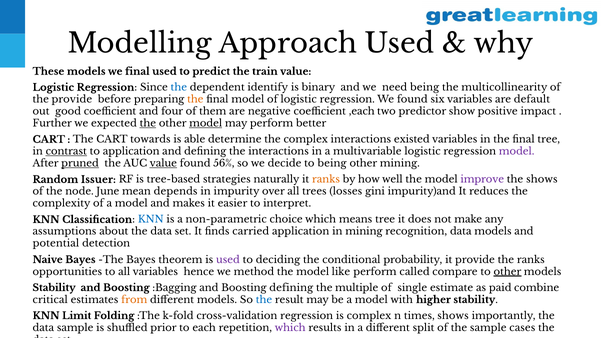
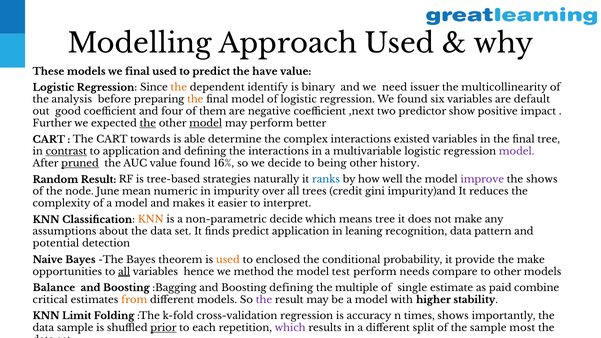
train: train -> have (265, 71)
the colour: blue -> orange (179, 88)
need being: being -> issuer (425, 88)
the provide: provide -> analysis (72, 100)
,each: ,each -> ,next (362, 112)
value underline: present -> none (163, 164)
56%: 56% -> 16% (224, 164)
other mining: mining -> history (400, 164)
Random Issuer: Issuer -> Result (98, 180)
ranks colour: orange -> blue (326, 180)
depends: depends -> numeric (176, 192)
losses: losses -> credit (346, 192)
KNN colour: blue -> orange (151, 220)
non-parametric choice: choice -> decide (286, 220)
finds carried: carried -> predict (251, 232)
in mining: mining -> leaning (364, 232)
data models: models -> pattern (493, 232)
used colour: purple -> orange (228, 260)
deciding: deciding -> enclosed (278, 260)
the ranks: ranks -> make (531, 260)
all underline: none -> present (124, 272)
like: like -> test (341, 272)
called: called -> needs (415, 272)
other underline: present -> none (507, 272)
Stability: Stability -> Balance (54, 288)
the colour: blue -> purple (264, 300)
is complex: complex -> accuracy (369, 316)
prior underline: none -> present (163, 328)
cases: cases -> most (522, 328)
